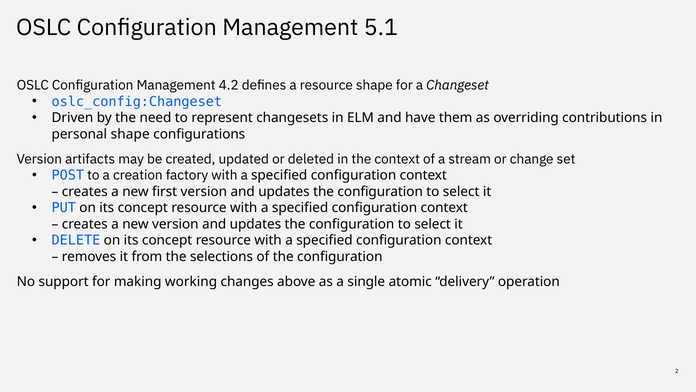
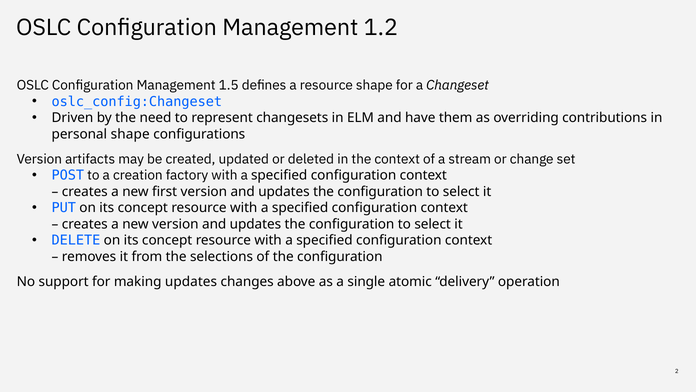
5.1: 5.1 -> 1.2 (381, 28)
4.2: 4.2 -> 1.5 (229, 85)
making working: working -> updates (191, 281)
